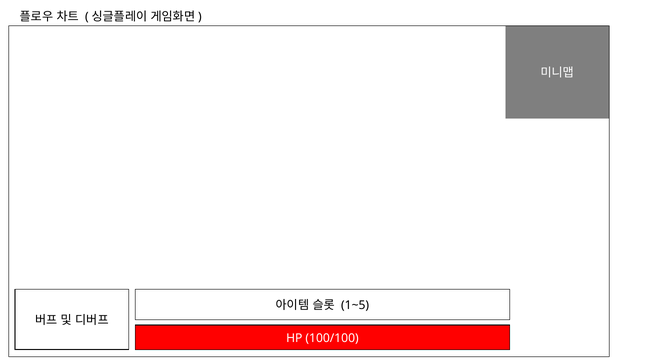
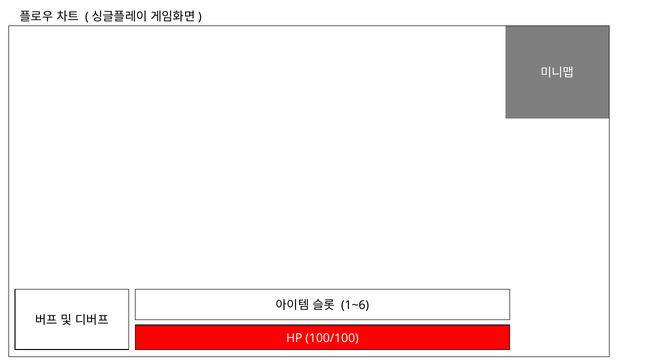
1~5: 1~5 -> 1~6 (355, 305)
